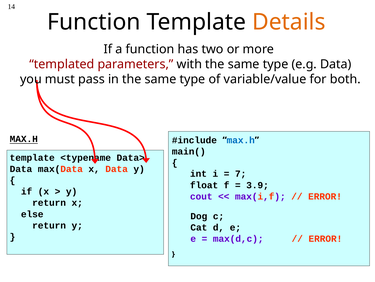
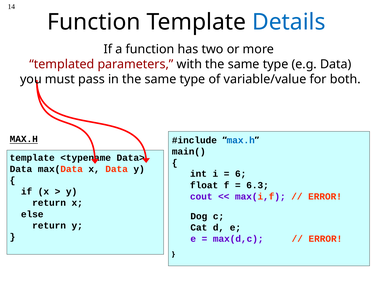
Details colour: orange -> blue (289, 22)
7: 7 -> 6 (241, 173)
3.9: 3.9 -> 6.3 (258, 185)
